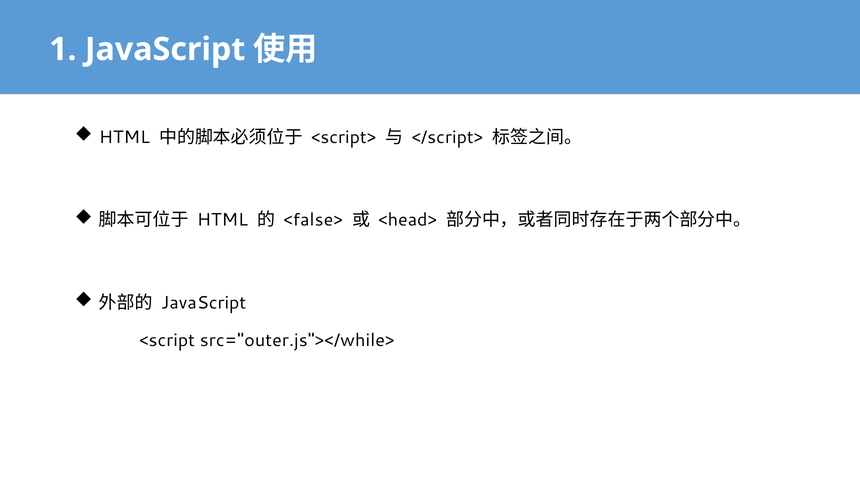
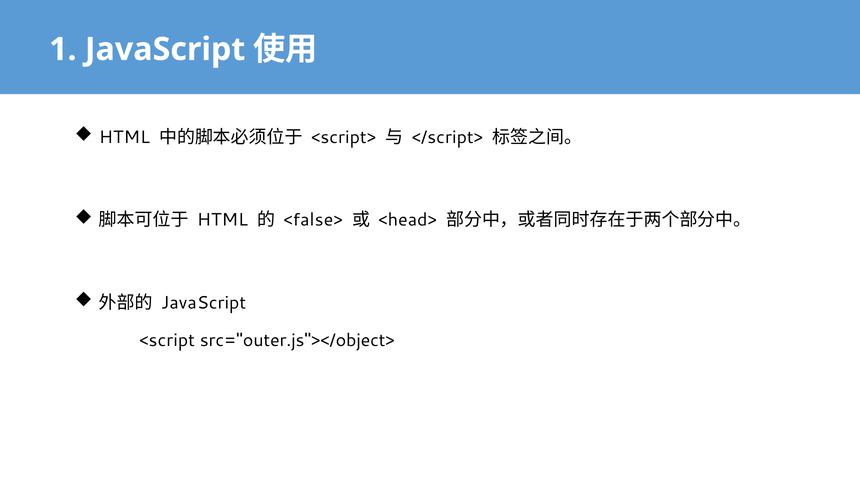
src="outer.js"></while>: src="outer.js"></while> -> src="outer.js"></object> (297, 340)
